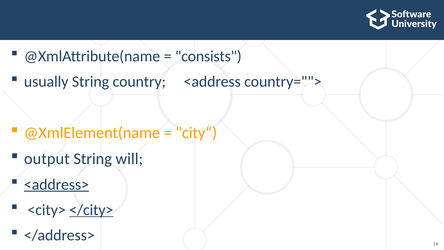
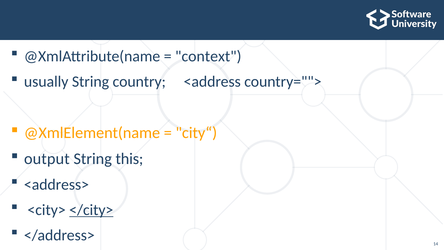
consists: consists -> context (208, 56)
will: will -> this (129, 159)
<address> underline: present -> none (56, 184)
